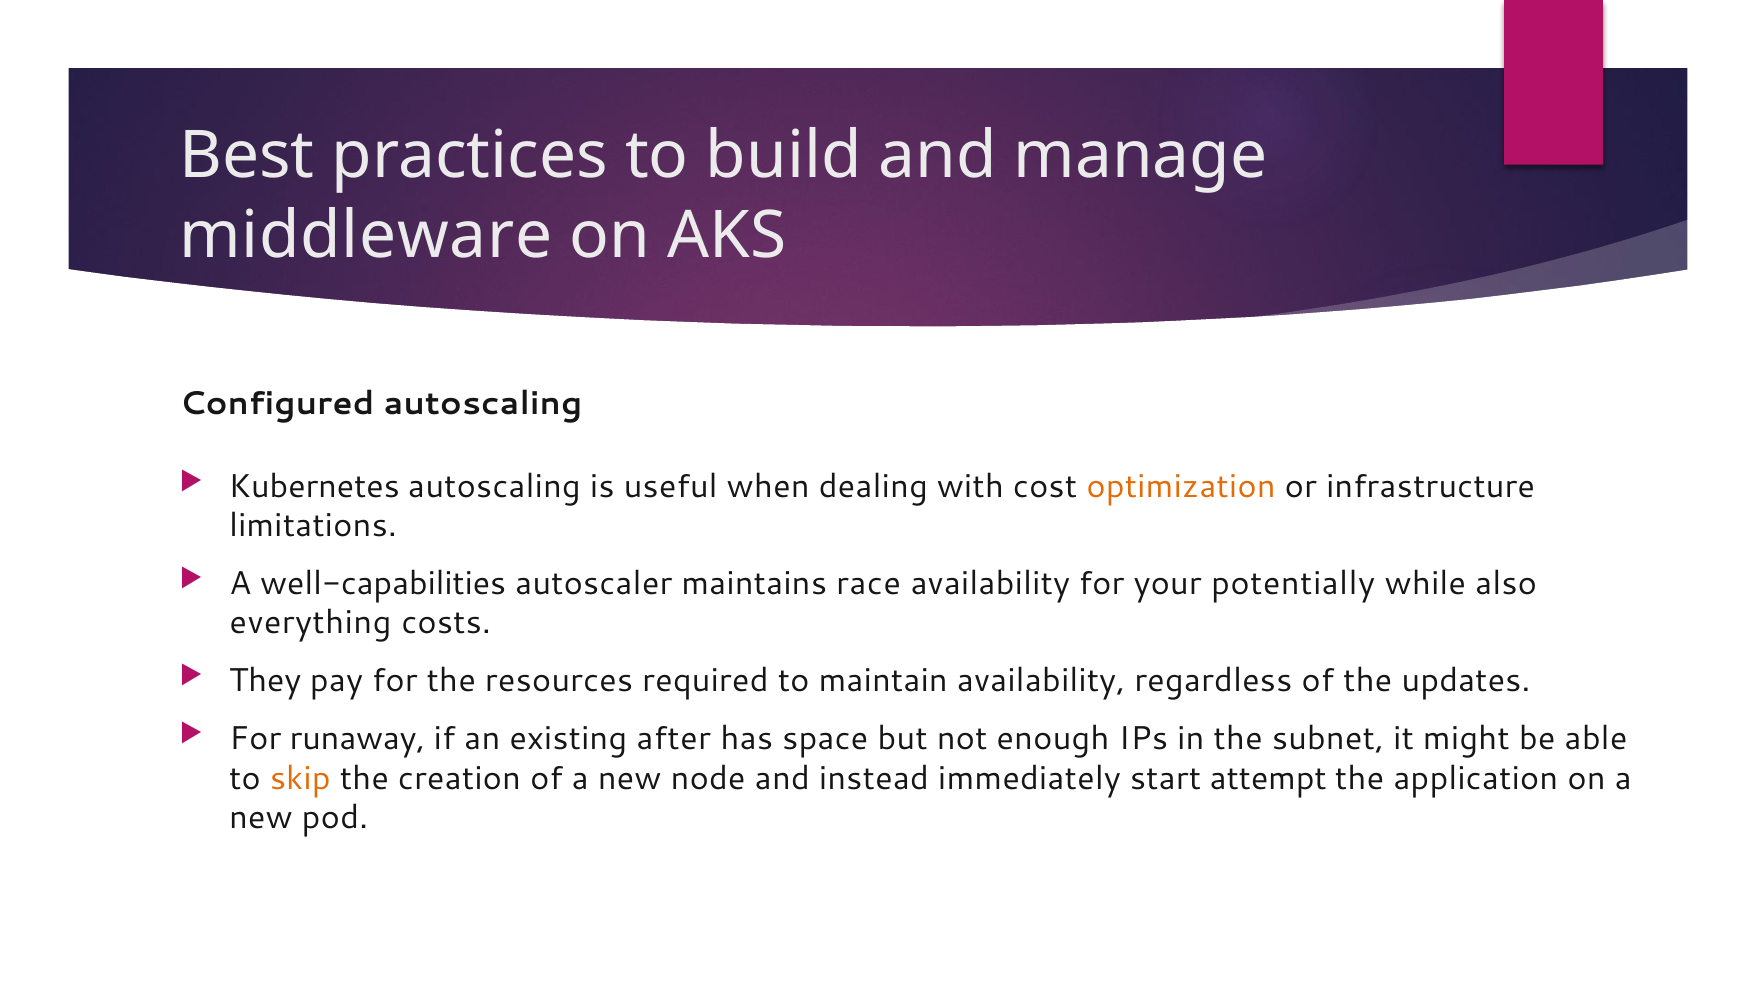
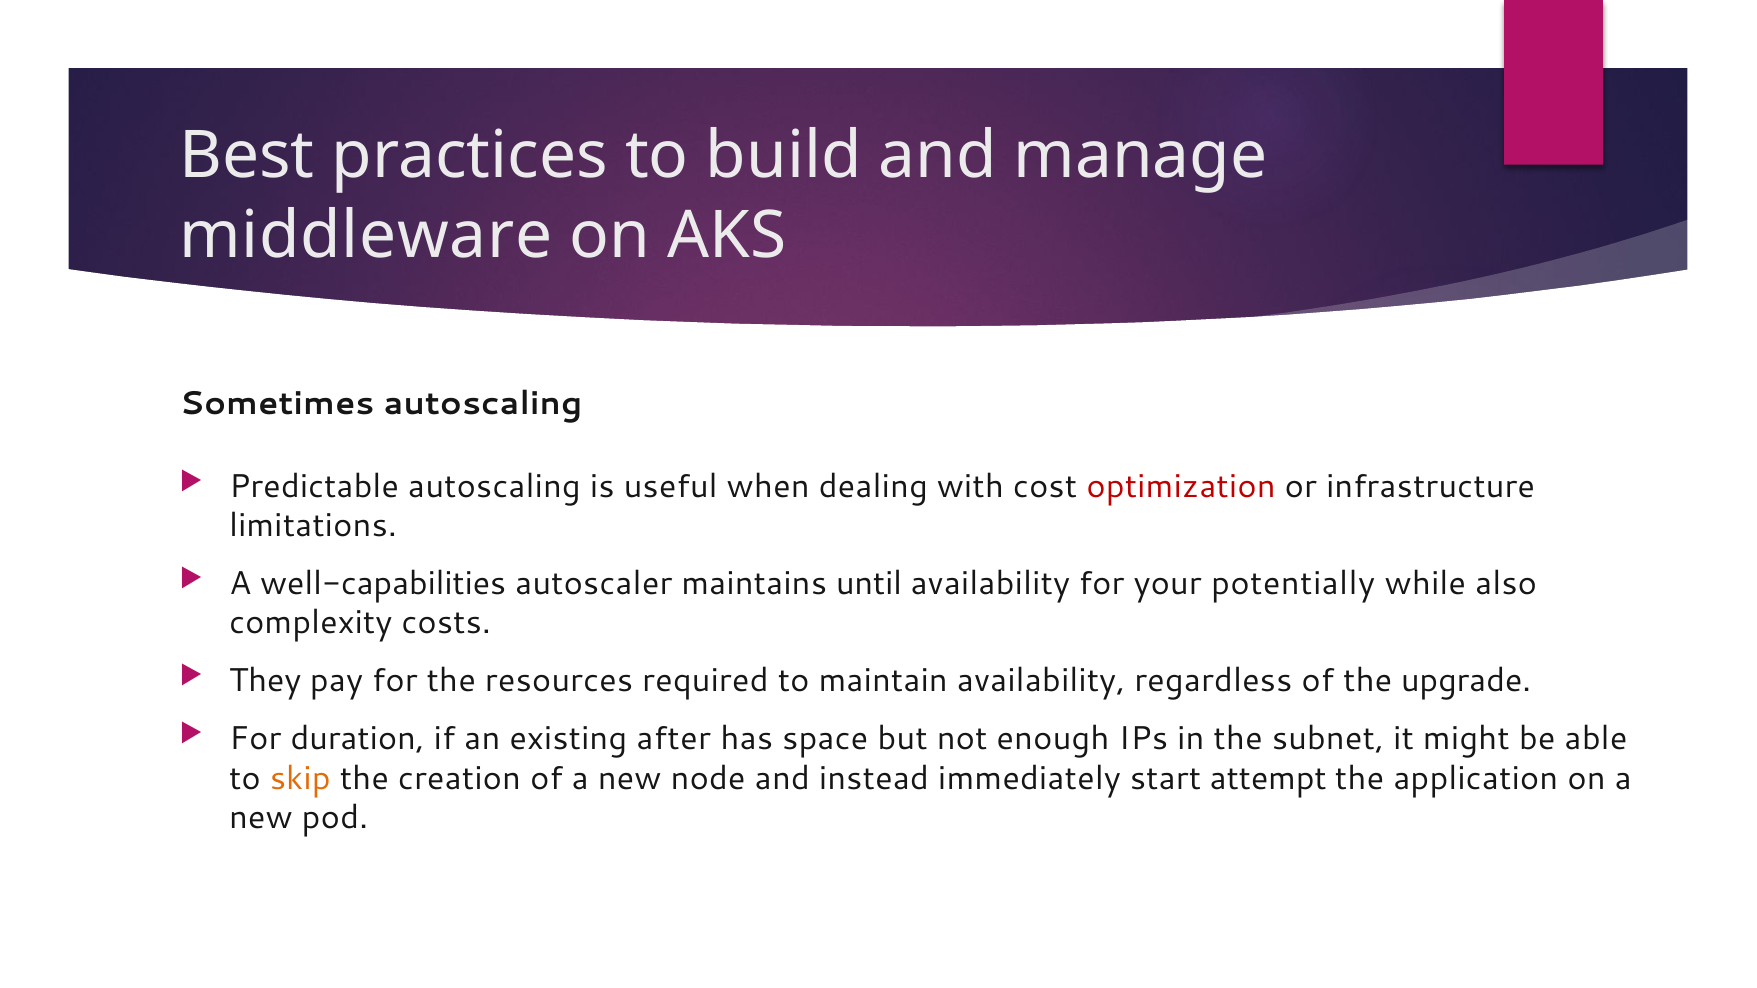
Configured: Configured -> Sometimes (277, 404)
Kubernetes: Kubernetes -> Predictable (314, 486)
optimization colour: orange -> red (1181, 486)
race: race -> until (869, 584)
everything: everything -> complexity (311, 623)
updates: updates -> upgrade (1466, 681)
runaway: runaway -> duration (358, 739)
